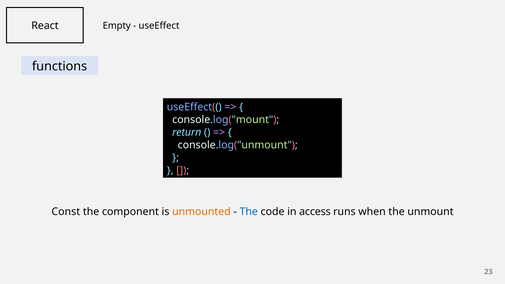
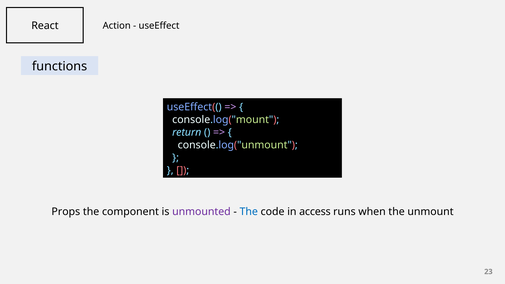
Empty: Empty -> Action (117, 26)
Const: Const -> Props (66, 212)
unmounted colour: orange -> purple (201, 212)
